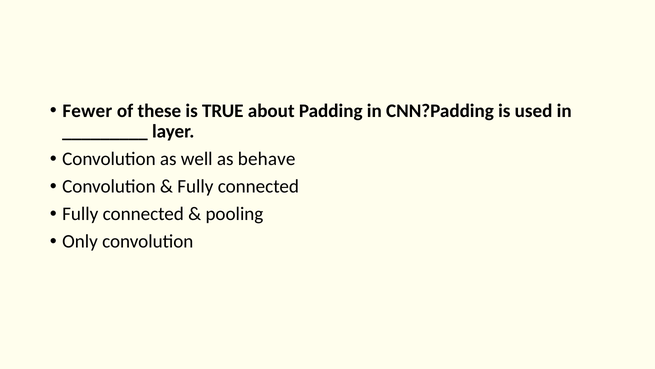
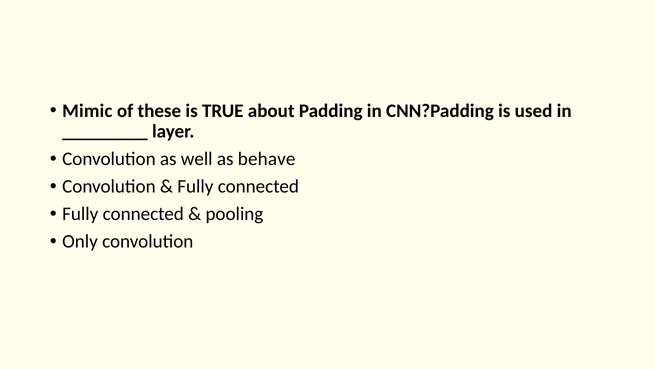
Fewer: Fewer -> Mimic (87, 111)
